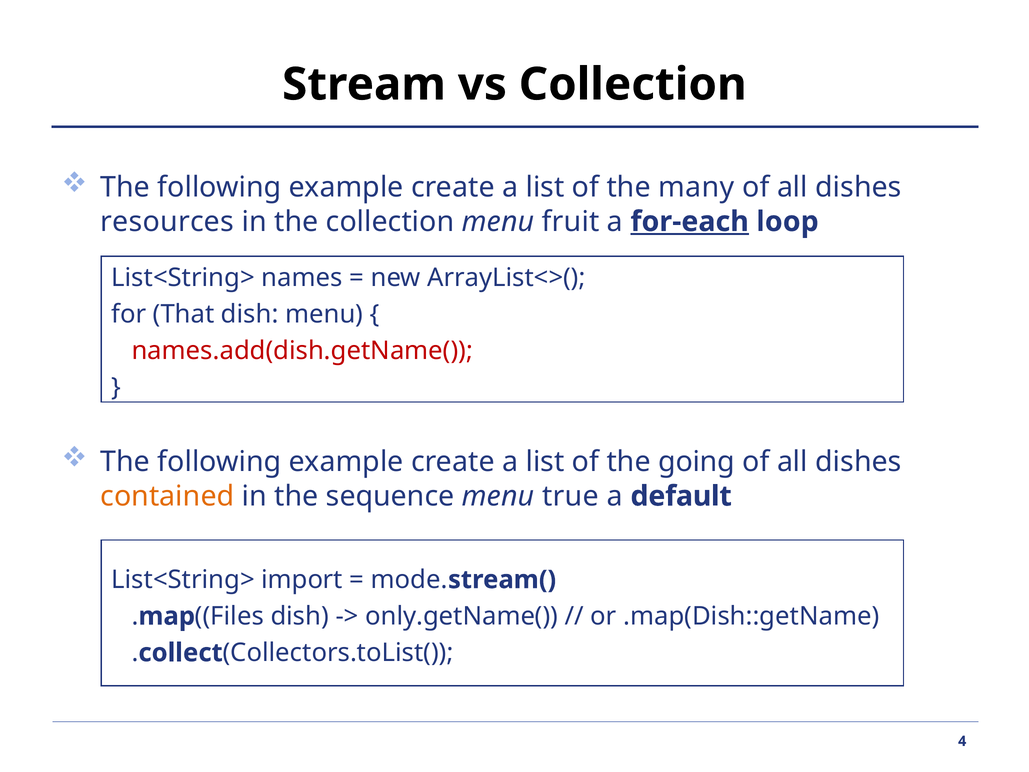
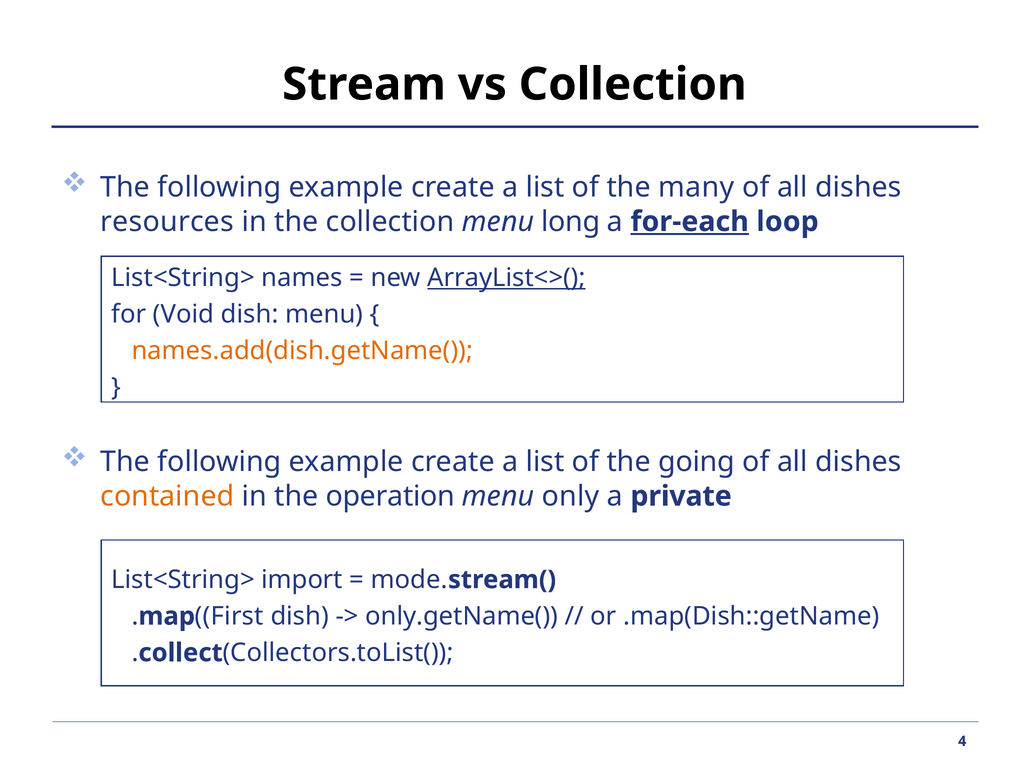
fruit: fruit -> long (571, 222)
ArrayList<>( underline: none -> present (506, 278)
That: That -> Void (184, 314)
names.add(dish.getName( colour: red -> orange (302, 351)
sequence: sequence -> operation (390, 496)
true: true -> only (570, 496)
default: default -> private (681, 496)
Files: Files -> First (229, 616)
